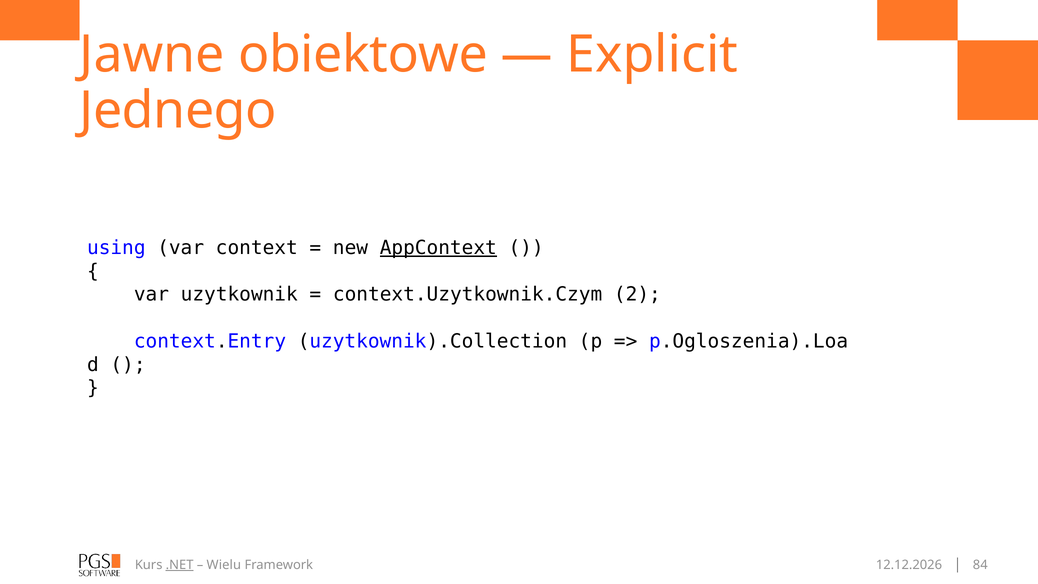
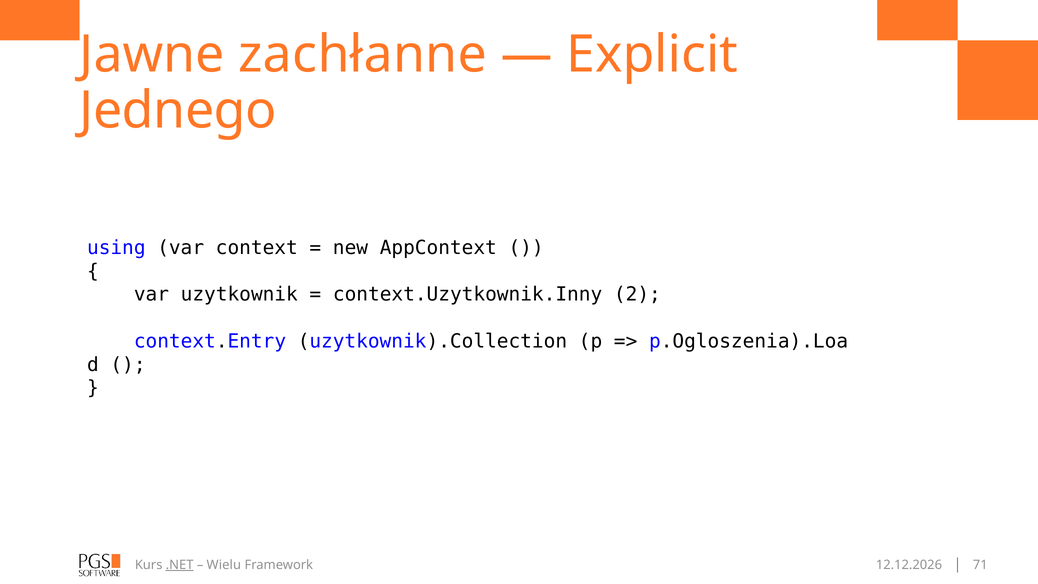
obiektowe: obiektowe -> zachłanne (363, 54)
AppContext underline: present -> none (438, 248)
context.Uzytkownik.Czym: context.Uzytkownik.Czym -> context.Uzytkownik.Inny (468, 294)
84: 84 -> 71 (980, 565)
